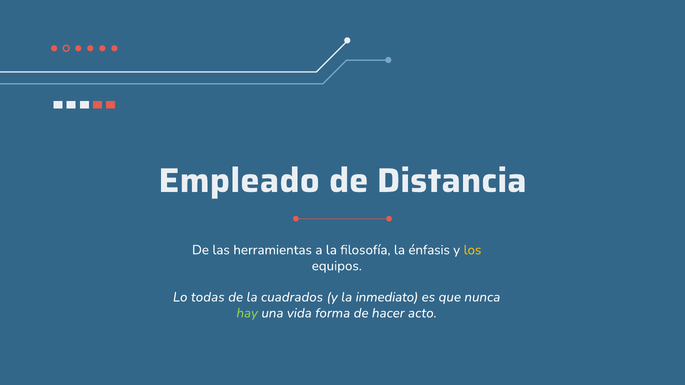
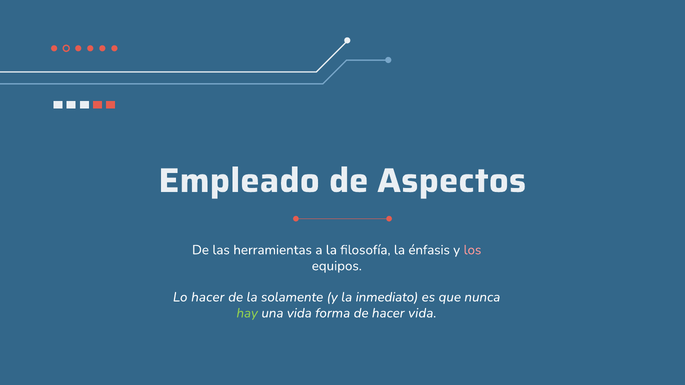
Distancia: Distancia -> Aspectos (452, 181)
los colour: yellow -> pink (472, 250)
Lo todas: todas -> hacer (208, 297)
cuadrados: cuadrados -> solamente (292, 297)
hacer acto: acto -> vida (422, 313)
